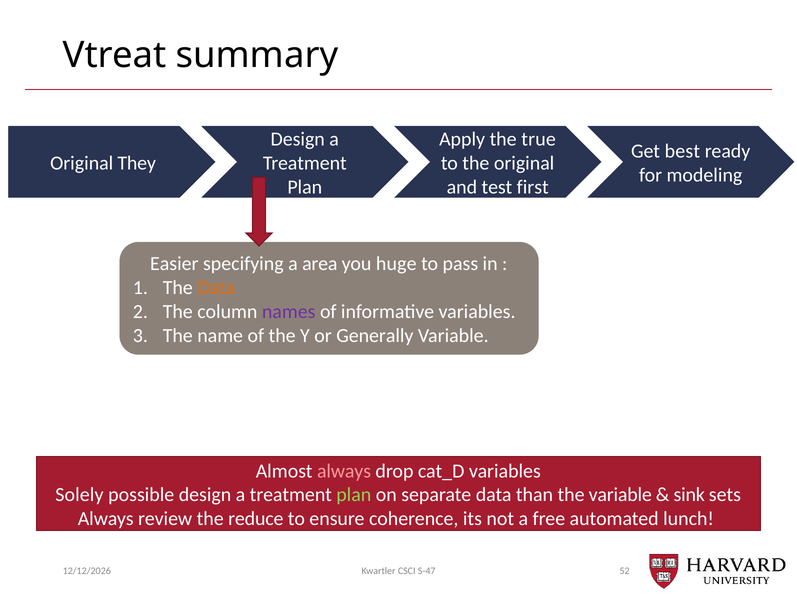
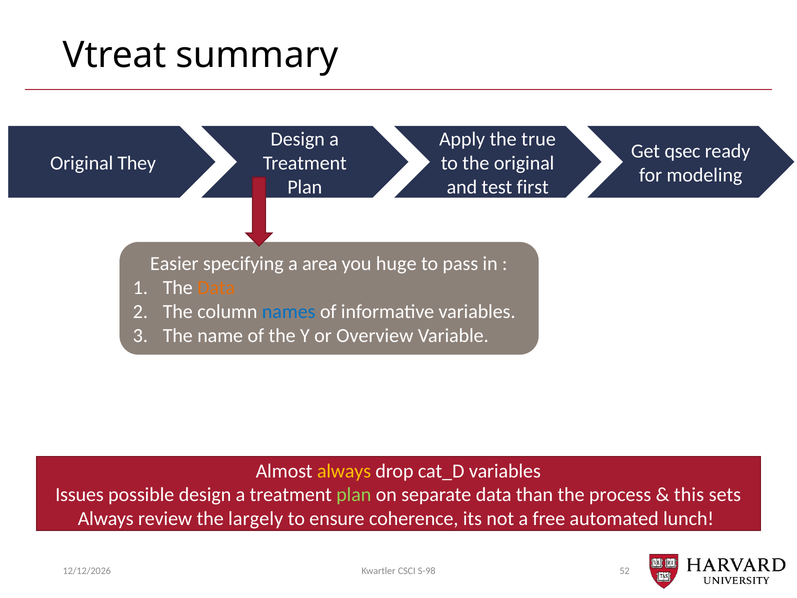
best: best -> qsec (683, 151)
names colour: purple -> blue (289, 312)
Generally: Generally -> Overview (375, 335)
always colour: pink -> yellow (344, 471)
Solely: Solely -> Issues (80, 495)
the variable: variable -> process (620, 495)
sink: sink -> this (689, 495)
reduce: reduce -> largely (256, 519)
S-47: S-47 -> S-98 (427, 571)
